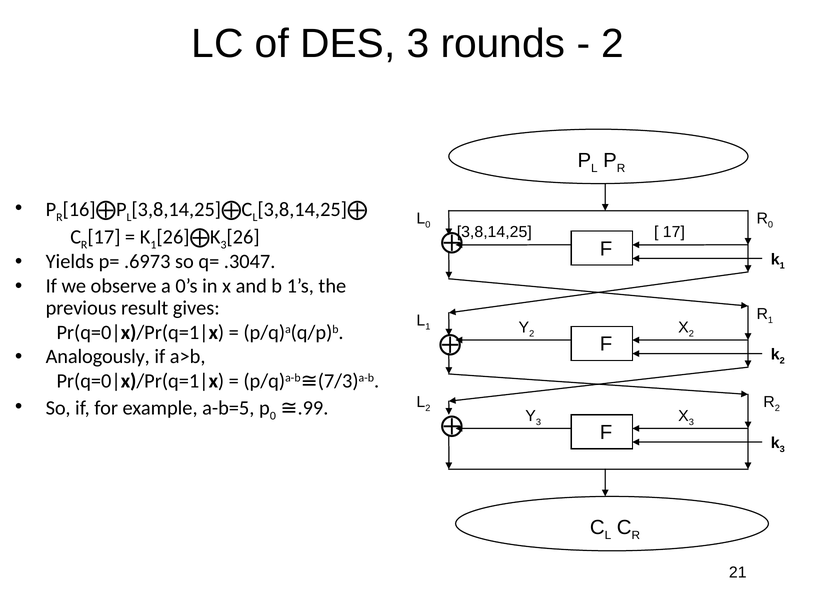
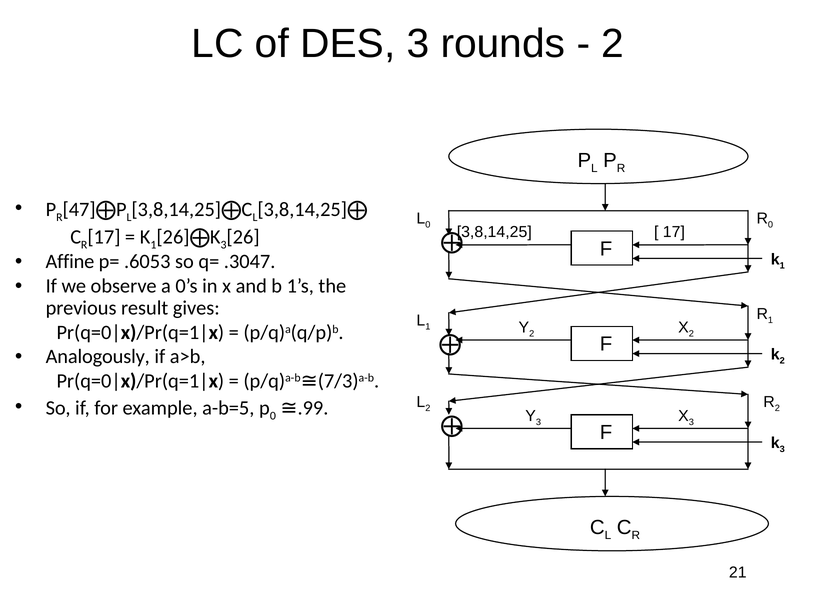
16: 16 -> 47 (79, 210)
Yields: Yields -> Affine (70, 262)
.6973: .6973 -> .6053 (147, 262)
